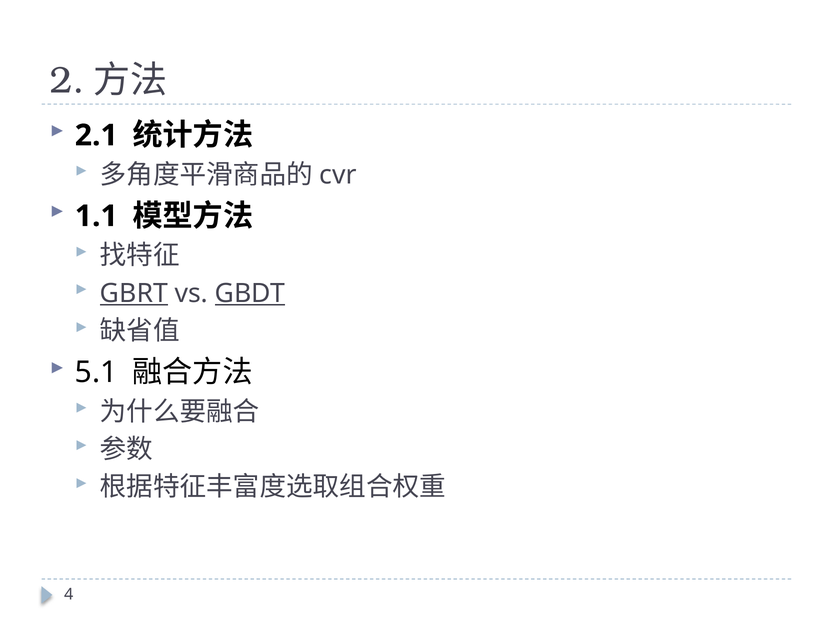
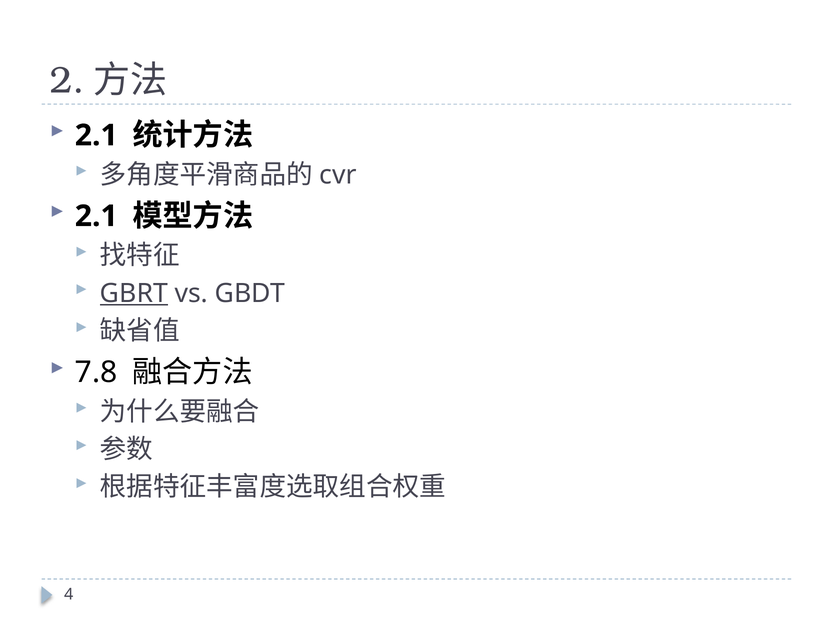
1.1: 1.1 -> 2.1 (96, 216)
GBDT underline: present -> none (250, 293)
5.1: 5.1 -> 7.8 (96, 372)
